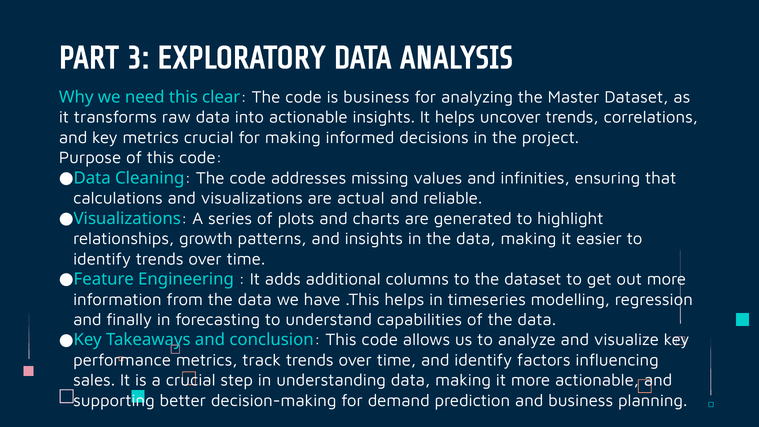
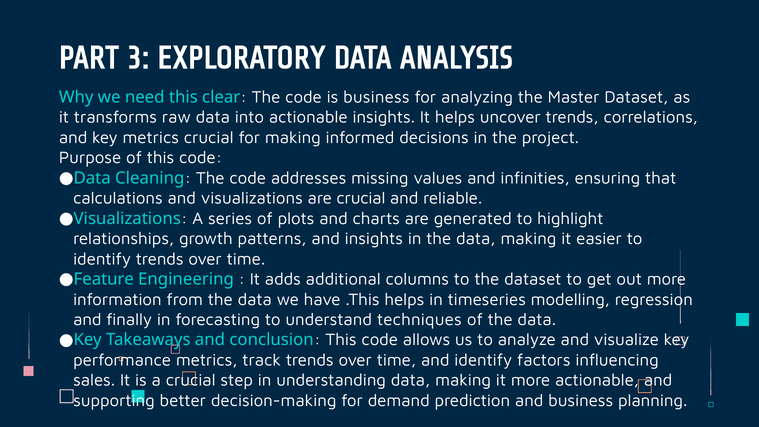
are actual: actual -> crucial (361, 198)
capabilities: capabilities -> techniques (419, 320)
